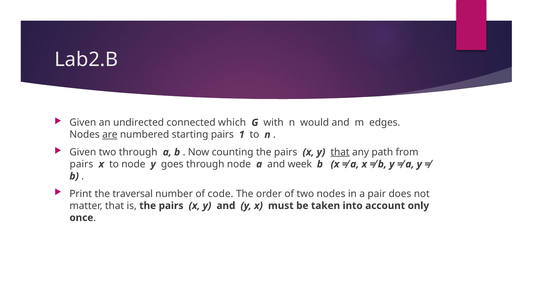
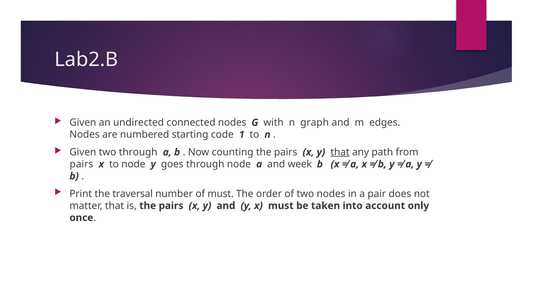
connected which: which -> nodes (232, 123)
would: would -> graph (315, 123)
are underline: present -> none (110, 135)
starting pairs: pairs -> code (222, 135)
of code: code -> must (221, 194)
